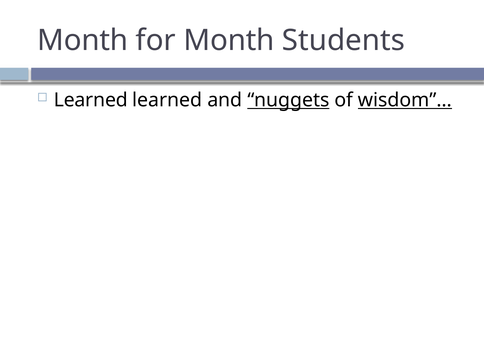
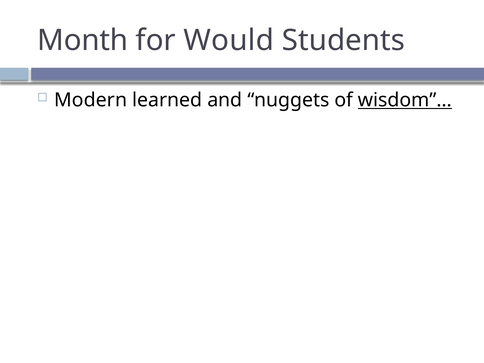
for Month: Month -> Would (229, 40)
Learned: Learned -> Modern (91, 100)
nuggets underline: present -> none (288, 100)
